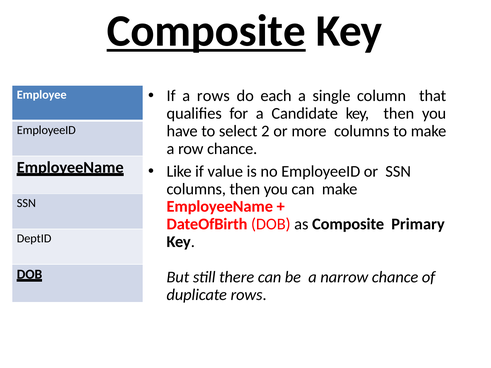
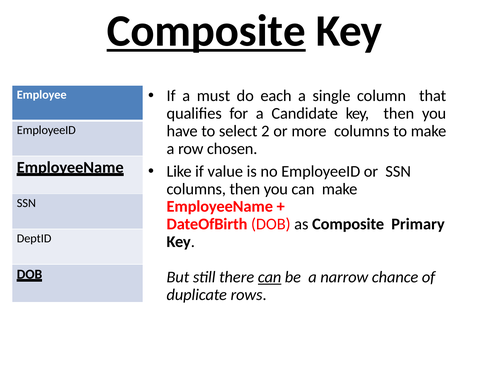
a rows: rows -> must (213, 96)
row chance: chance -> chosen (232, 149)
can underline: none -> present (270, 277)
